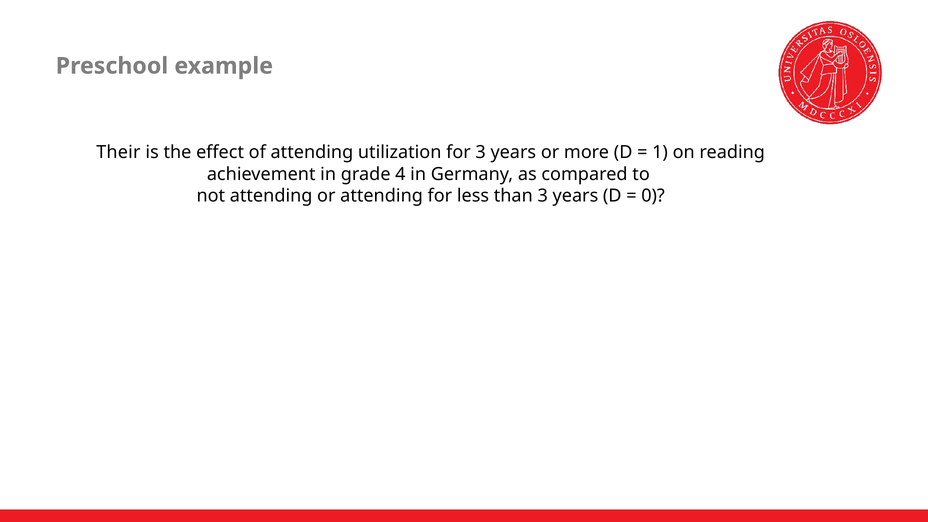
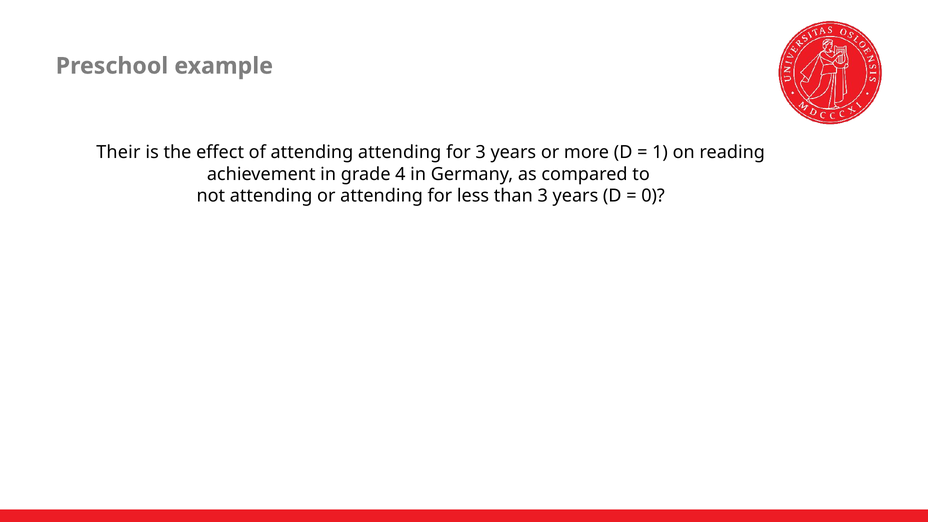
attending utilization: utilization -> attending (400, 152)
